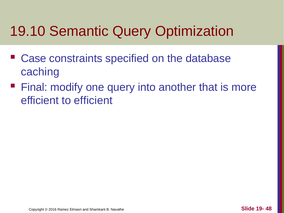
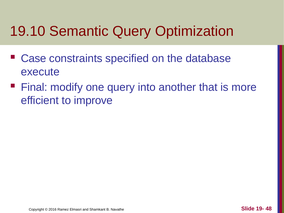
caching: caching -> execute (40, 72)
to efficient: efficient -> improve (93, 101)
